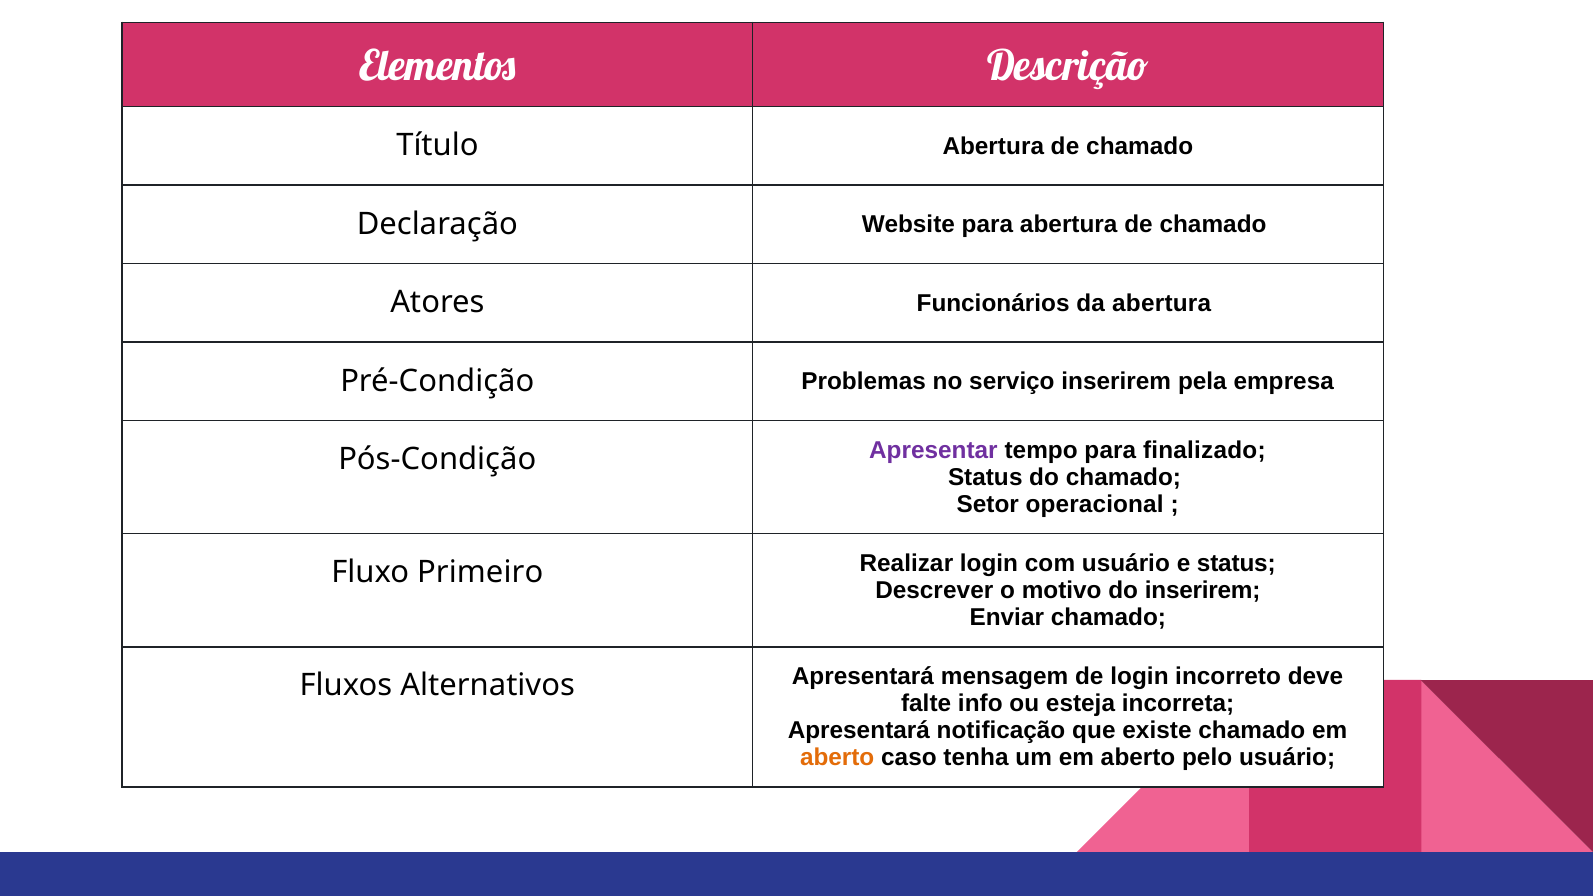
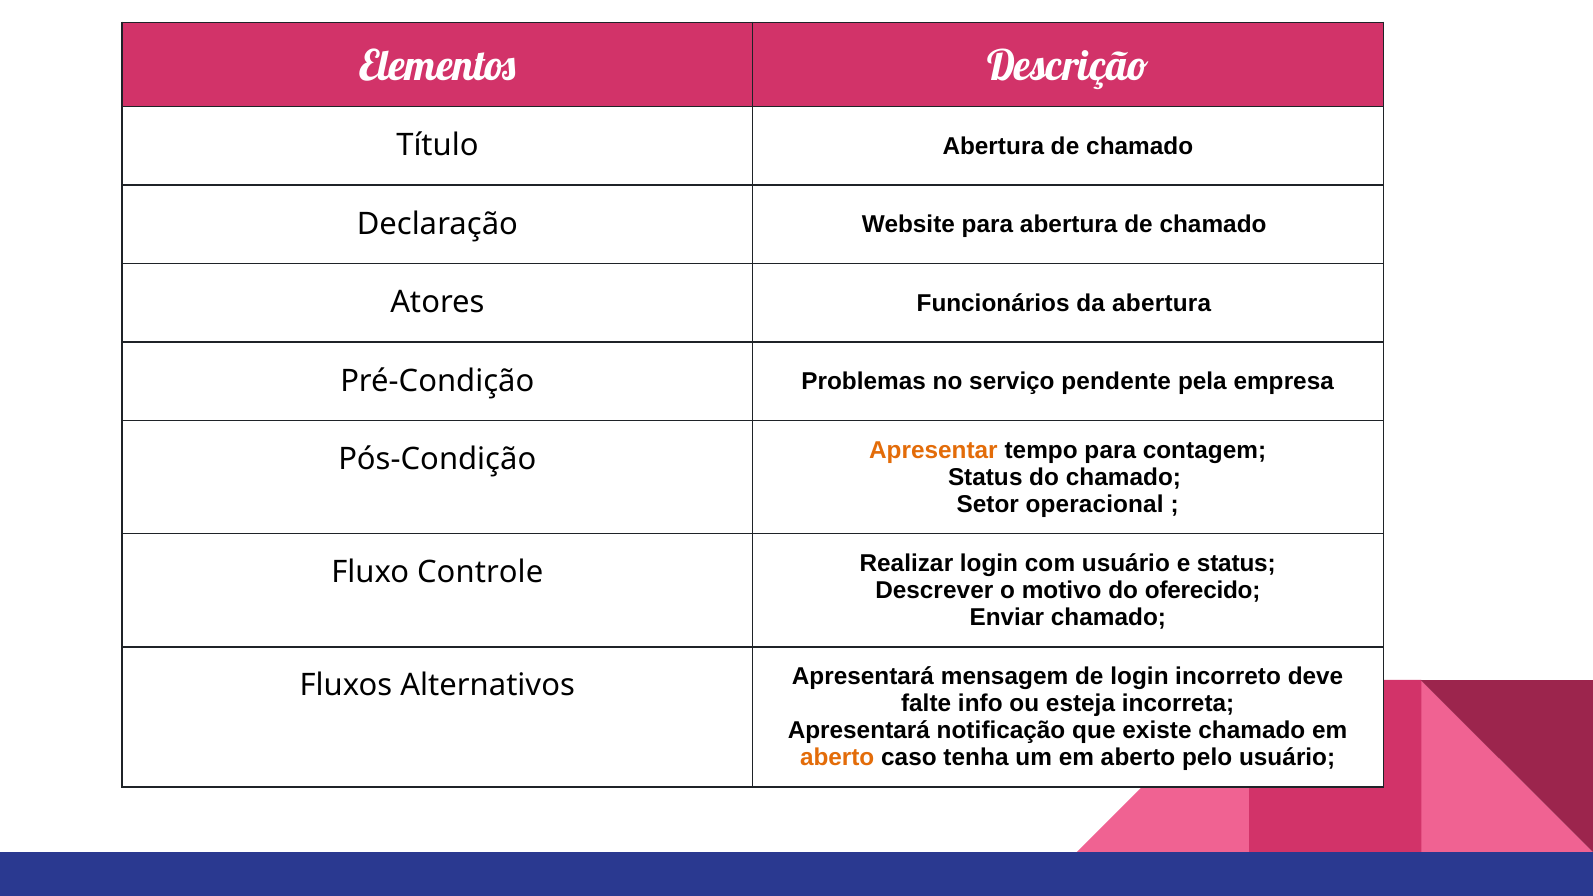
serviço inserirem: inserirem -> pendente (1116, 382)
Apresentar colour: purple -> orange (933, 451)
finalizado: finalizado -> contagem (1204, 451)
Primeiro: Primeiro -> Controle (480, 573)
do inserirem: inserirem -> oferecido (1203, 591)
